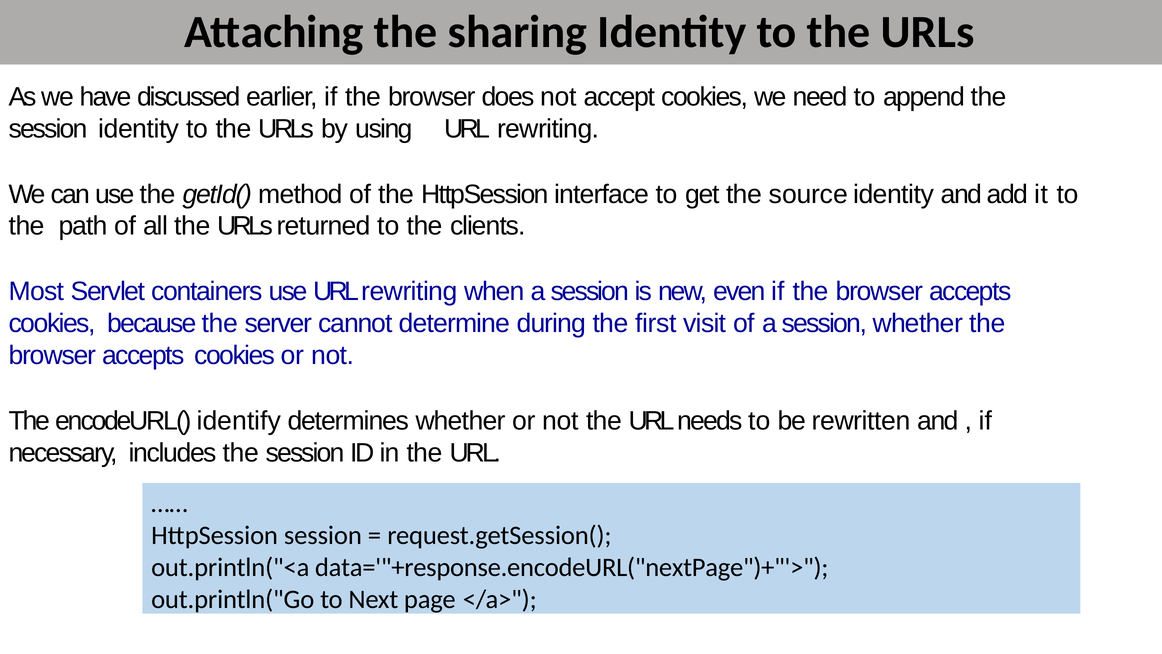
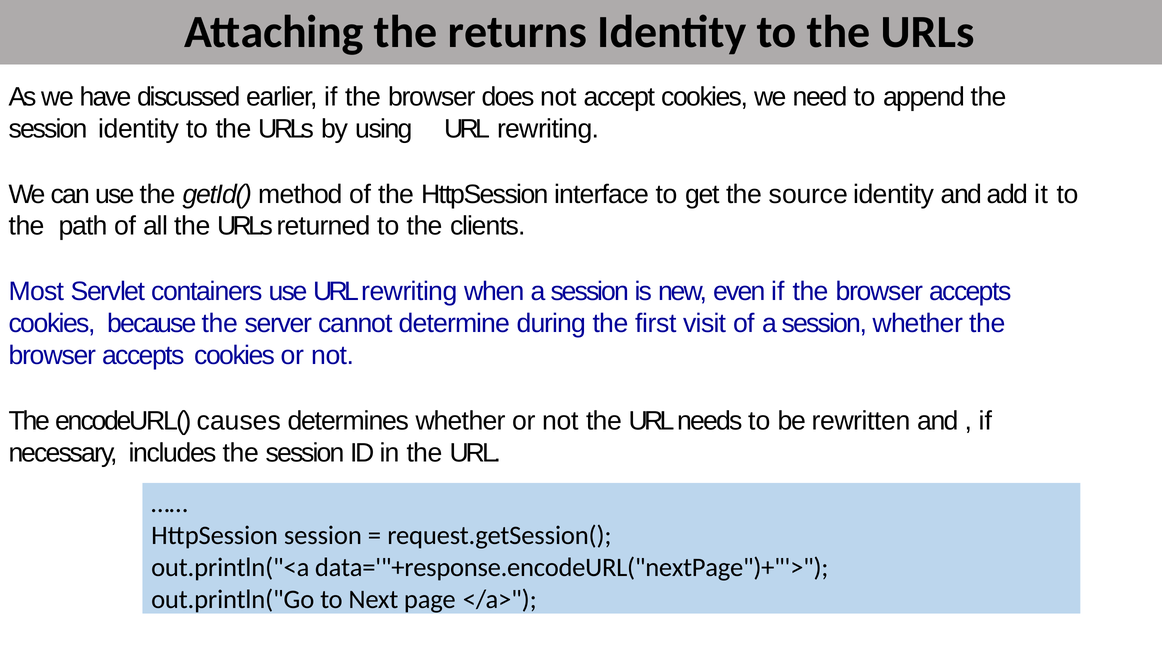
sharing: sharing -> returns (517, 32)
identify: identify -> causes (239, 421)
